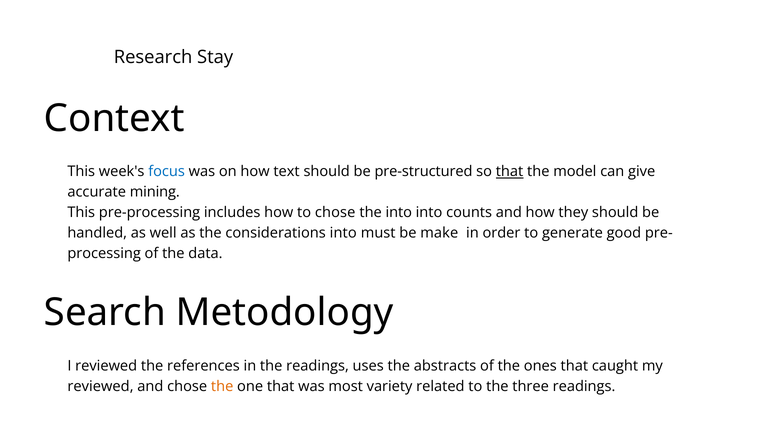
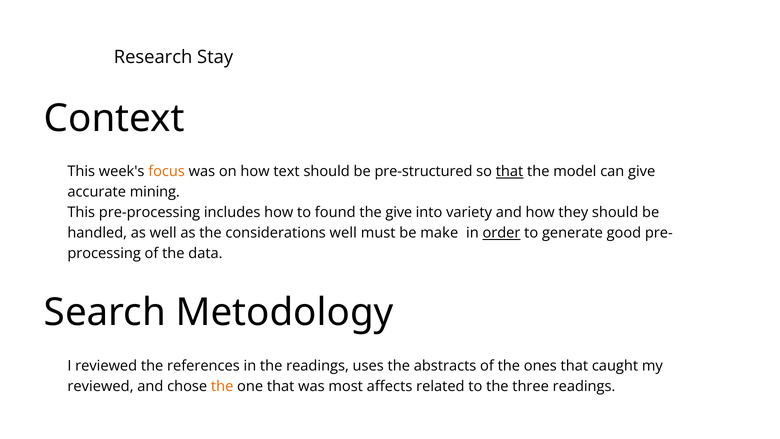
focus colour: blue -> orange (167, 172)
to chose: chose -> found (335, 212)
the into: into -> give (399, 212)
counts: counts -> variety (469, 212)
considerations into: into -> well (343, 233)
order underline: none -> present (501, 233)
variety: variety -> affects (390, 386)
